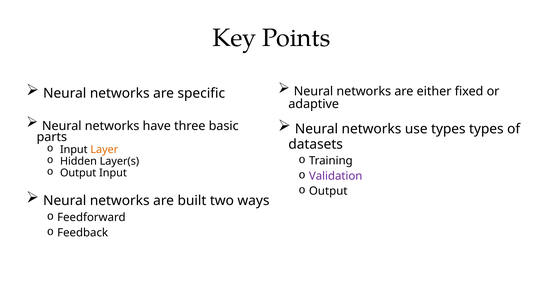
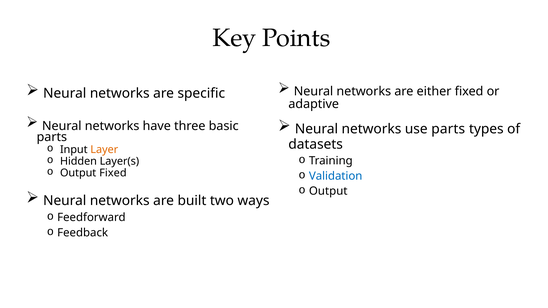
use types: types -> parts (448, 129)
Output Input: Input -> Fixed (113, 173)
Validation colour: purple -> blue (336, 176)
